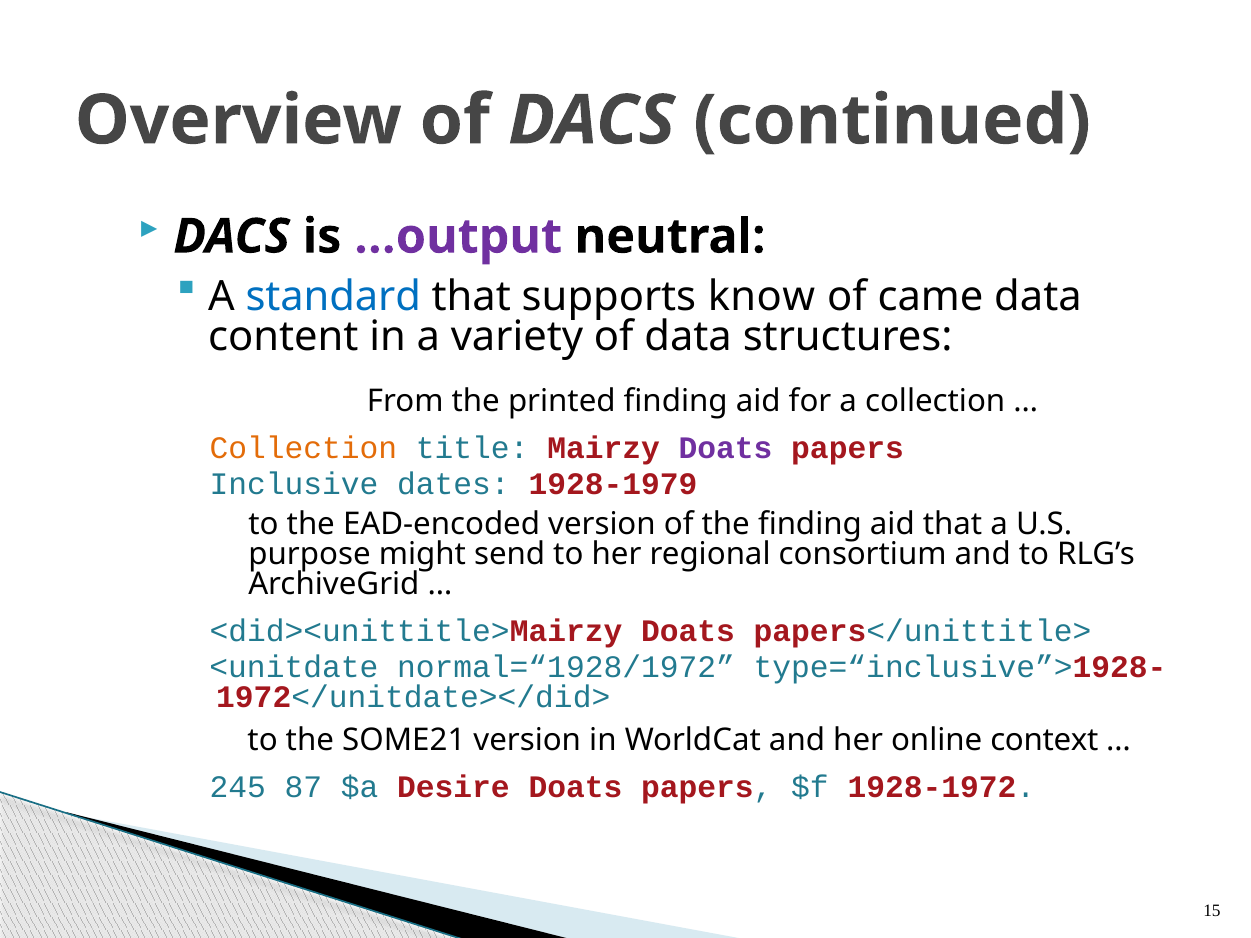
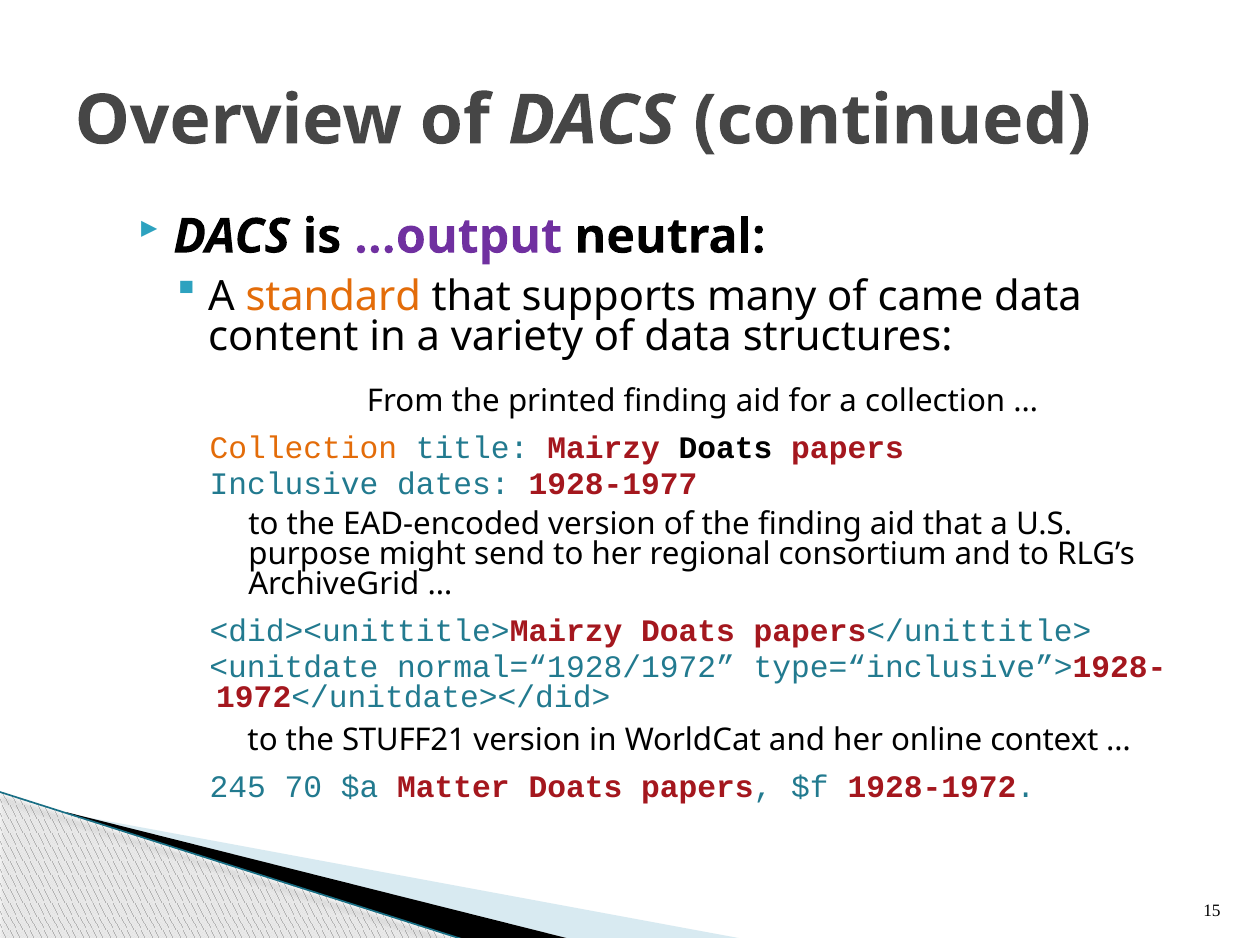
standard colour: blue -> orange (333, 296)
know: know -> many (762, 296)
Doats colour: purple -> black (726, 448)
1928-1979: 1928-1979 -> 1928-1977 (613, 484)
SOME21: SOME21 -> STUFF21 (404, 741)
87: 87 -> 70 (303, 788)
Desire: Desire -> Matter (453, 788)
